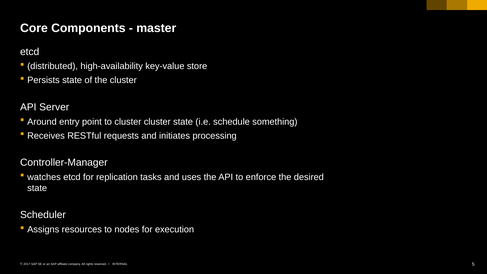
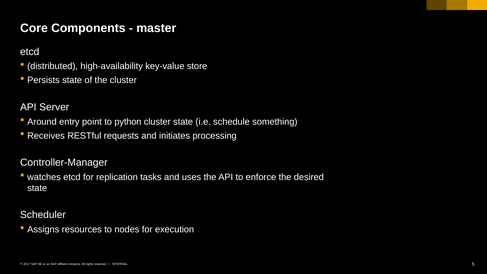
to cluster: cluster -> python (128, 122)
